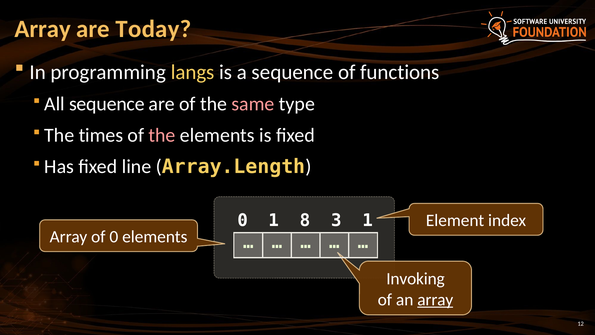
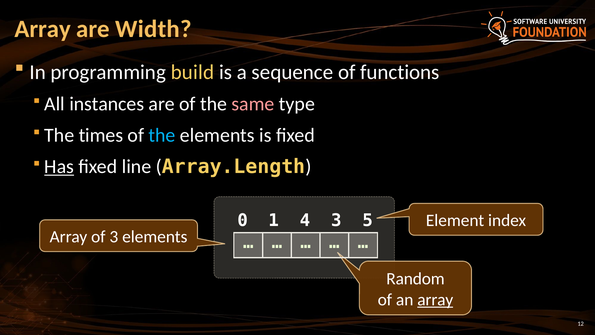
Today: Today -> Width (153, 29)
langs: langs -> build (192, 72)
All sequence: sequence -> instances (107, 104)
the colour: pink -> light blue (162, 135)
Has underline: none -> present (59, 167)
8: 8 -> 4 (305, 220)
3 1: 1 -> 5 (368, 220)
of 0: 0 -> 3 (114, 237)
Invoking: Invoking -> Random (415, 279)
